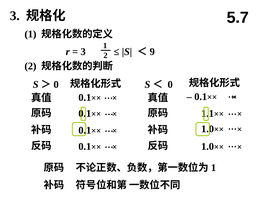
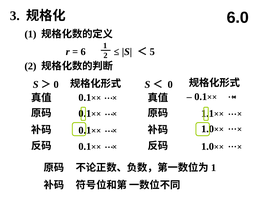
5.7: 5.7 -> 6.0 (238, 18)
3: 3 -> 6 (83, 52)
9: 9 -> 5 (152, 52)
